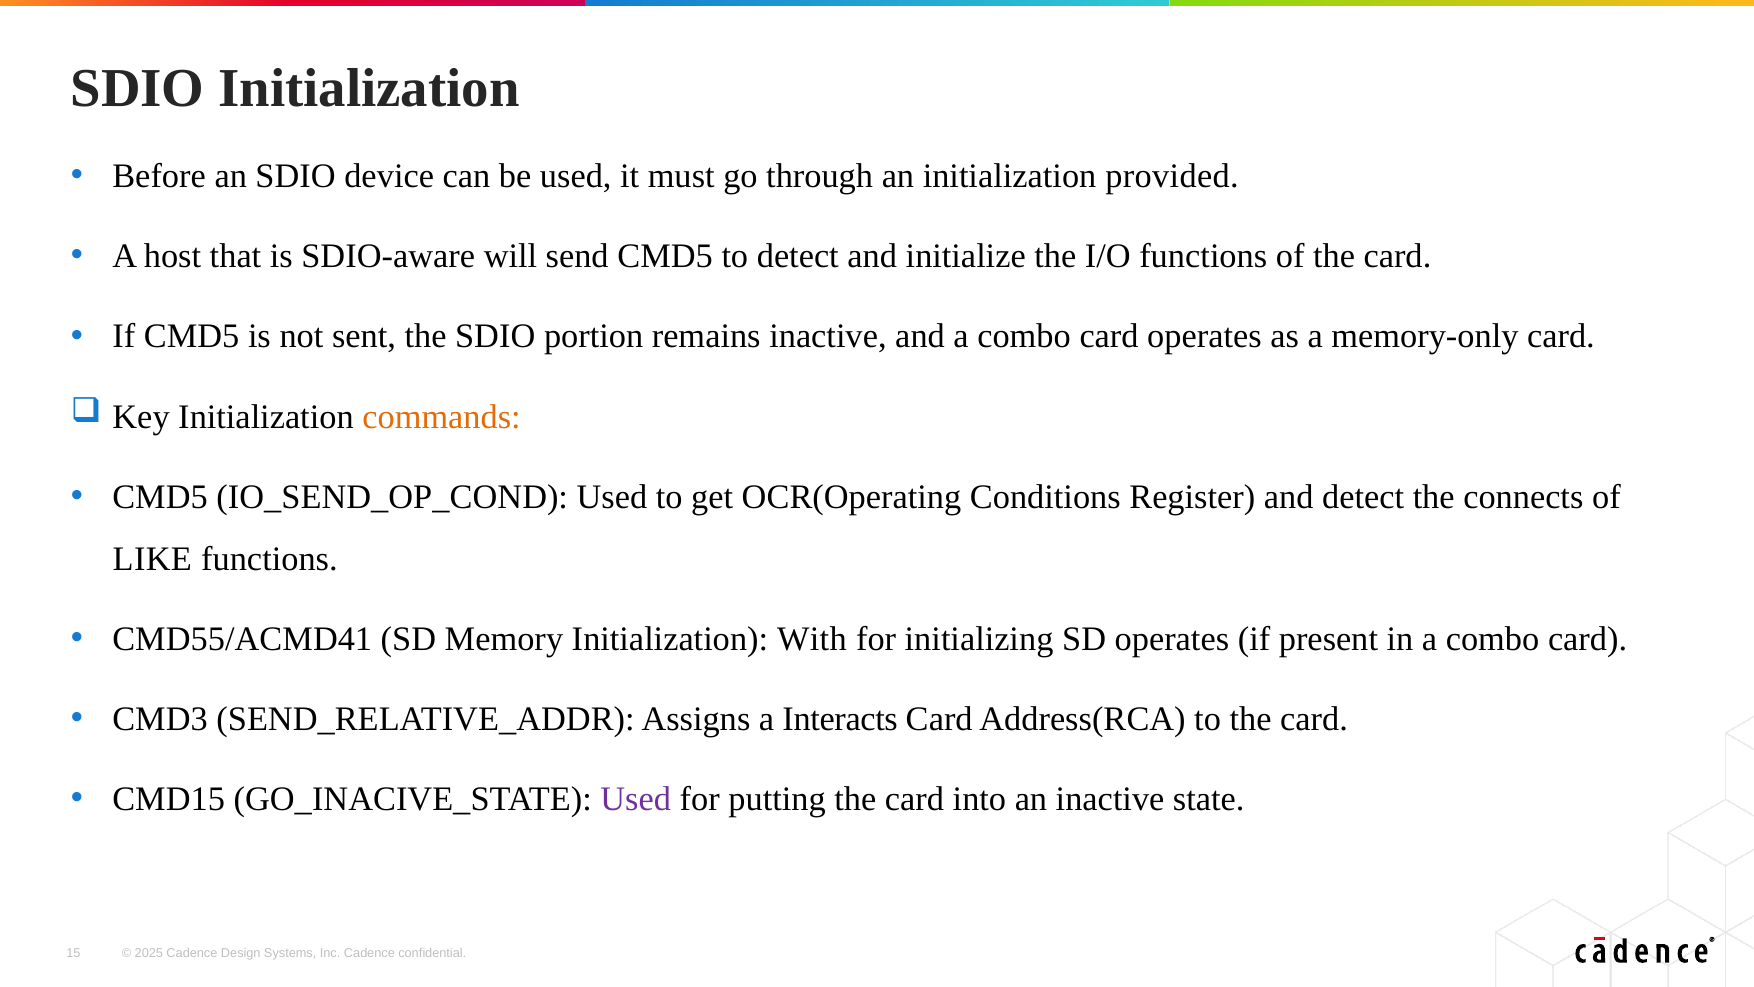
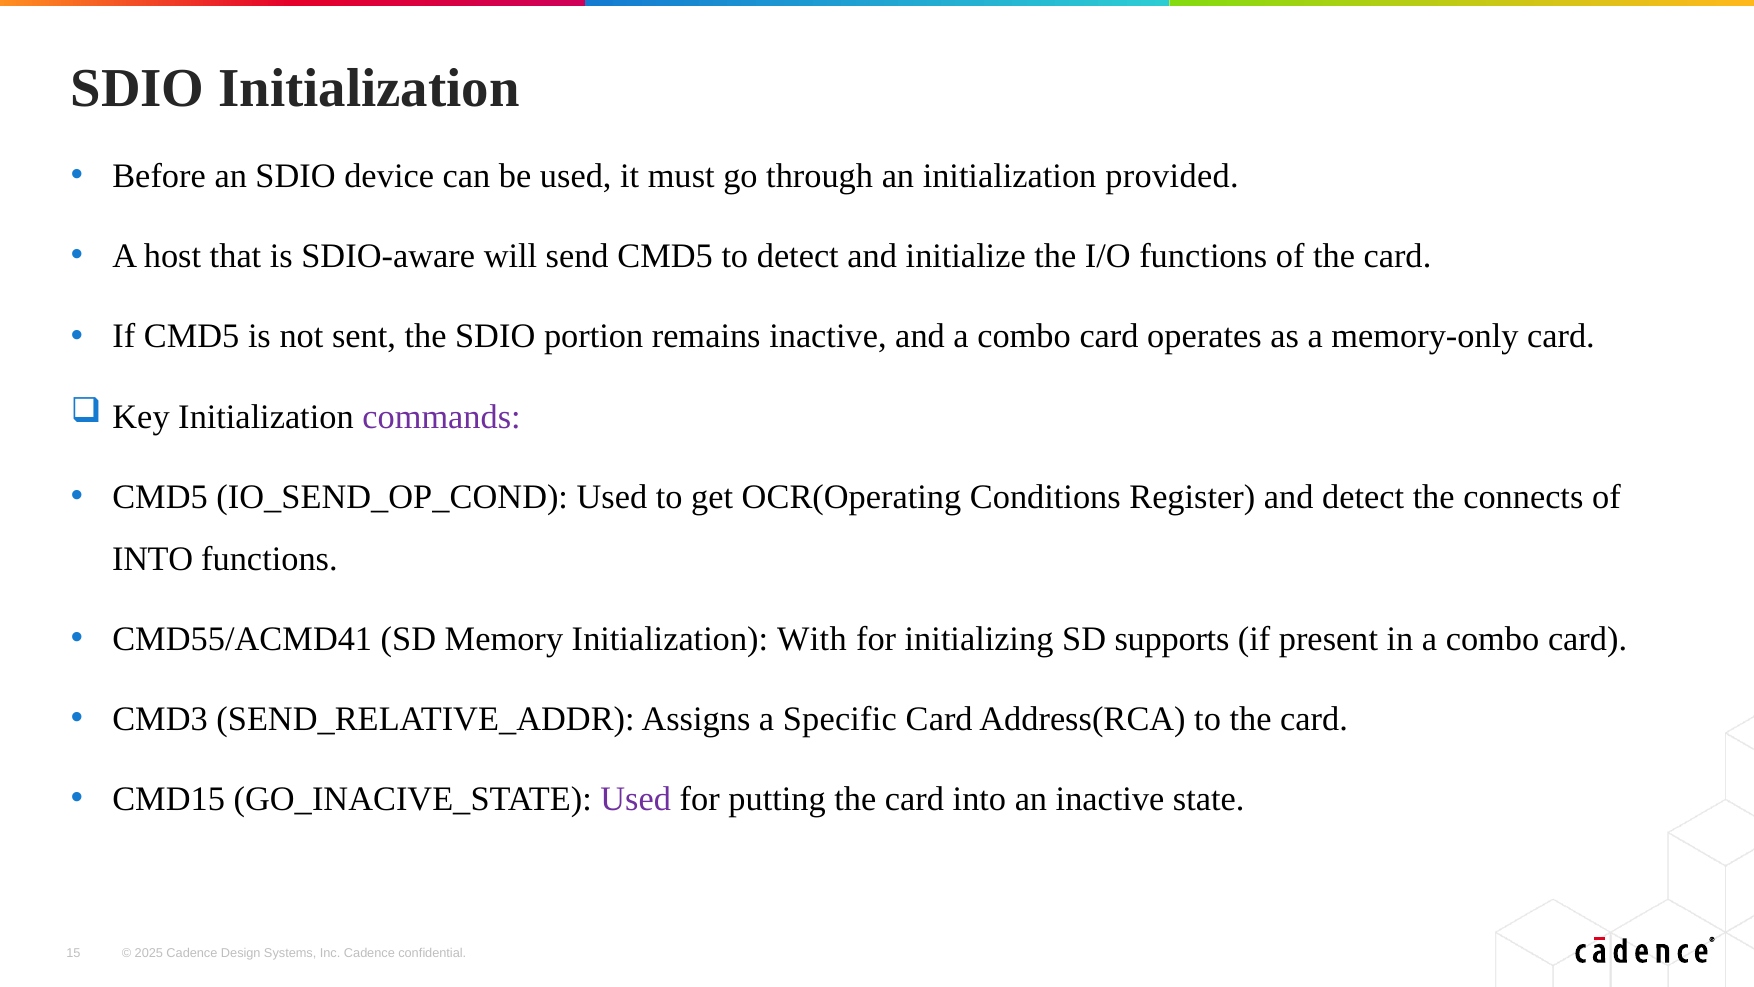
commands colour: orange -> purple (442, 417)
LIKE: LIKE -> INTO (153, 559)
SD operates: operates -> supports (1172, 639)
Interacts: Interacts -> Specific (840, 719)
